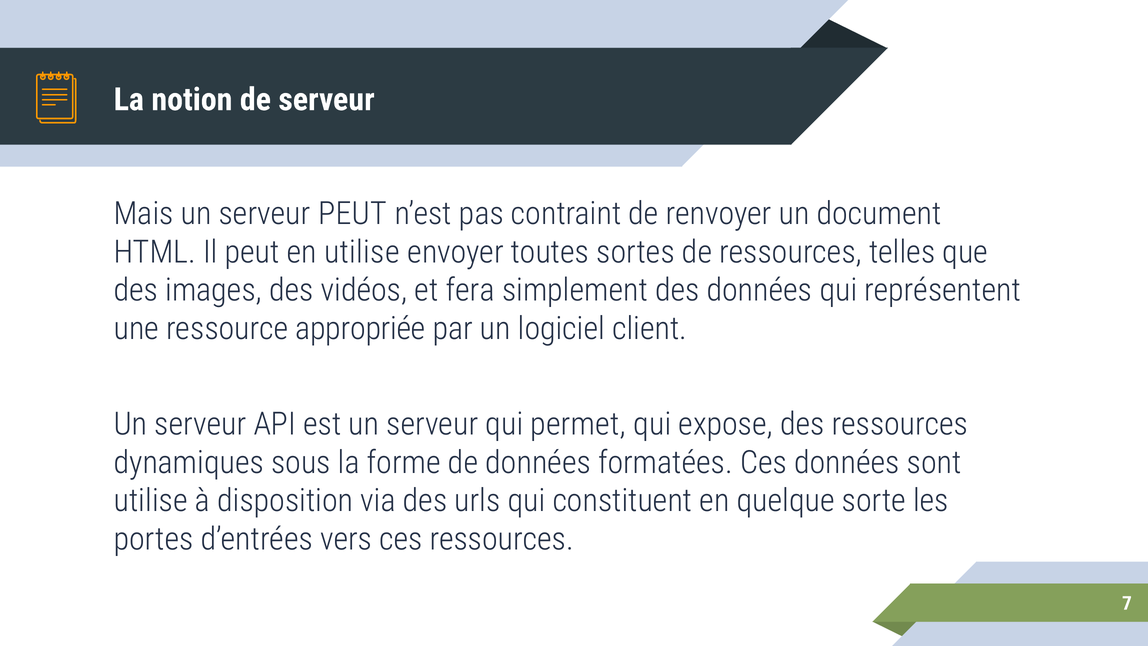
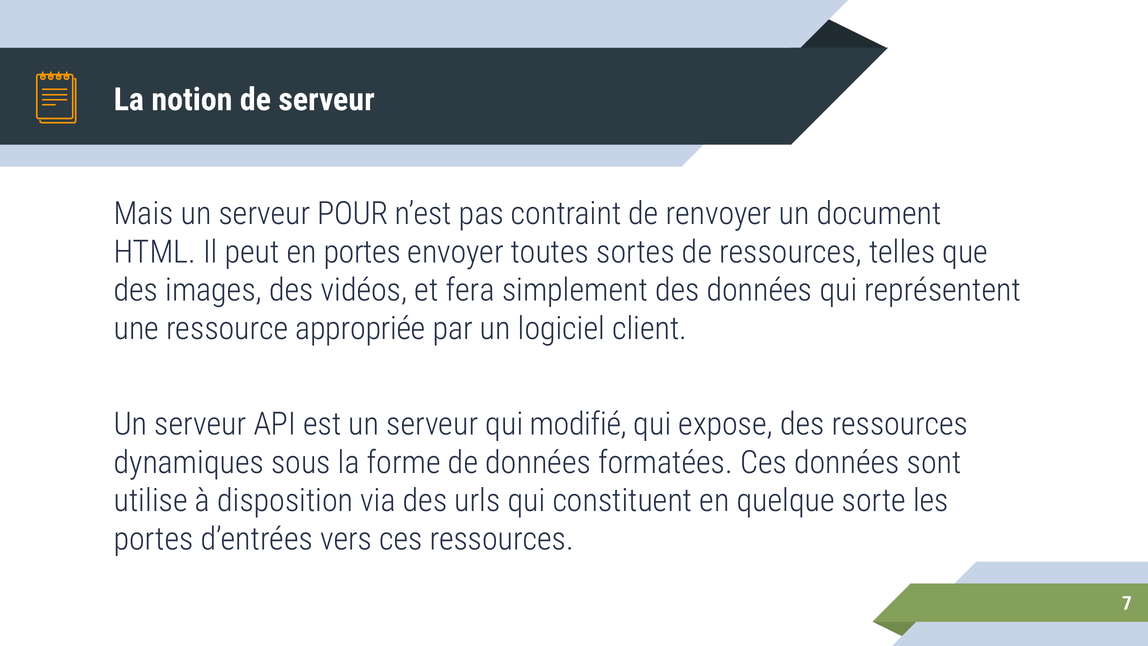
serveur PEUT: PEUT -> POUR (353, 214)
en utilise: utilise -> portes (362, 252)
permet: permet -> modifié (578, 424)
